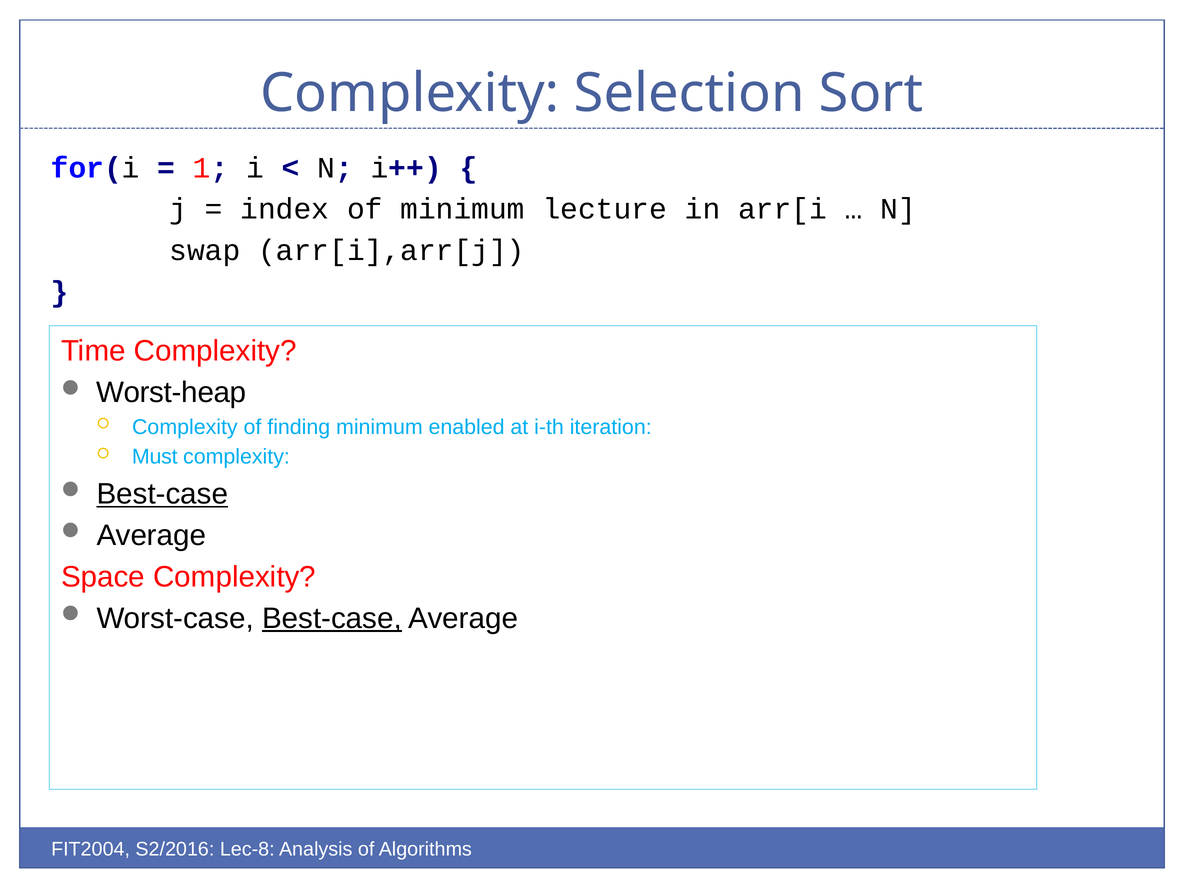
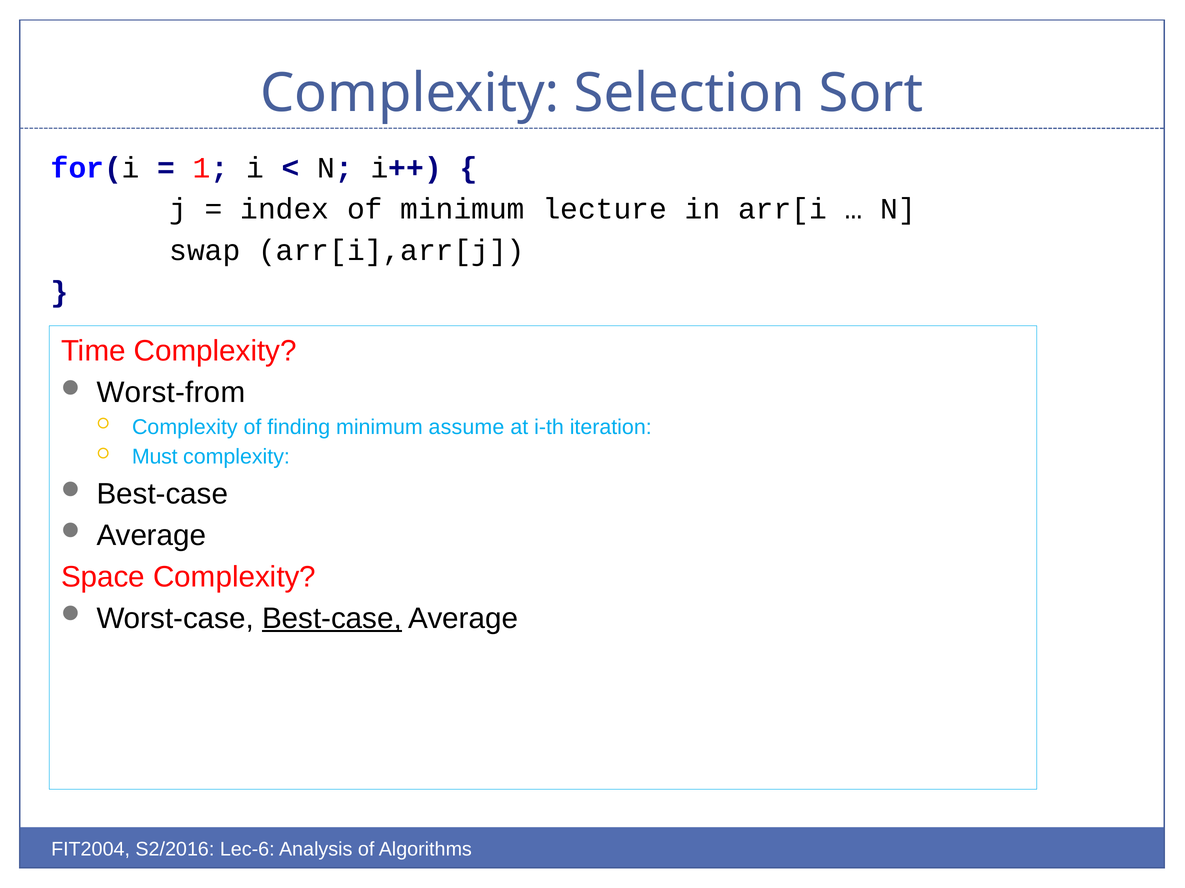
Worst-heap: Worst-heap -> Worst-from (171, 393)
enabled: enabled -> assume (467, 427)
Best-case underline: present -> none (162, 494)
Lec-8: Lec-8 -> Lec-6 (247, 850)
